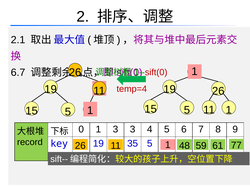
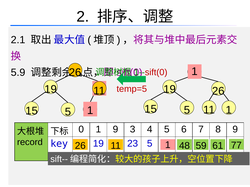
6.7: 6.7 -> 5.9 (18, 73)
temp=4: temp=4 -> temp=5 (132, 89)
1 3: 3 -> 9 (115, 130)
35: 35 -> 23 (133, 144)
